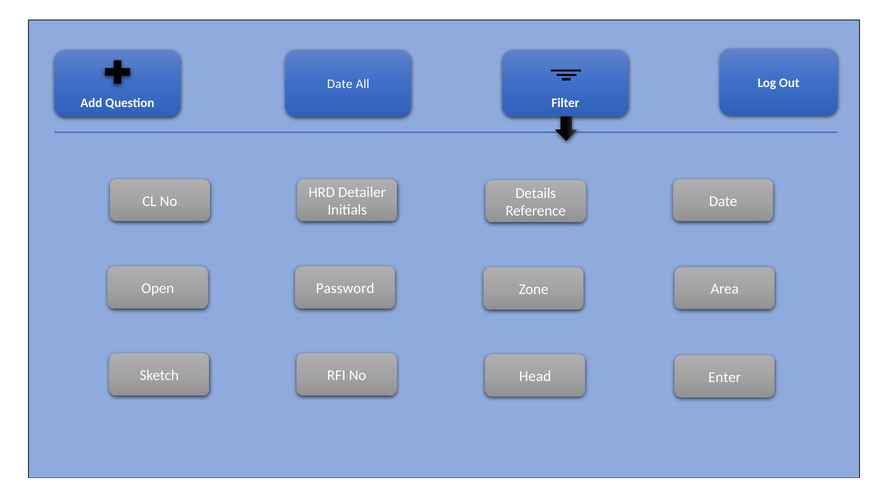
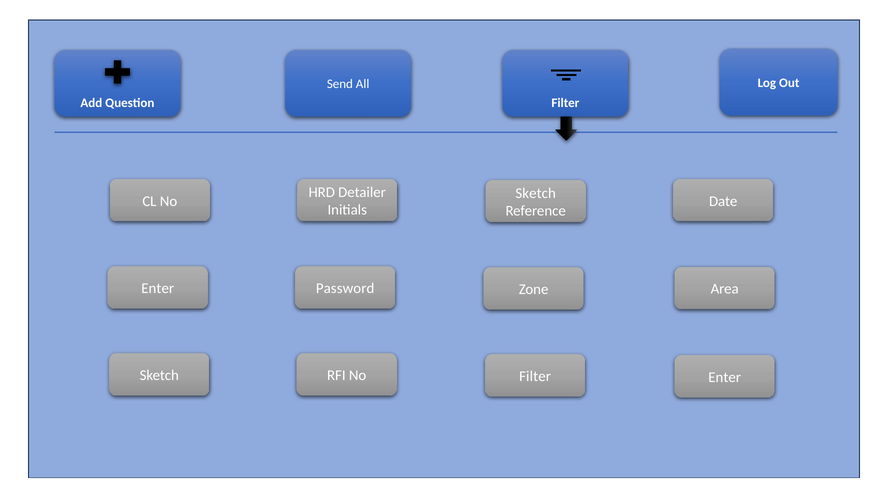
Date: Date -> Send (340, 84)
Details: Details -> Sketch (536, 193)
Open: Open -> Enter (158, 288)
No Head: Head -> Filter (535, 376)
